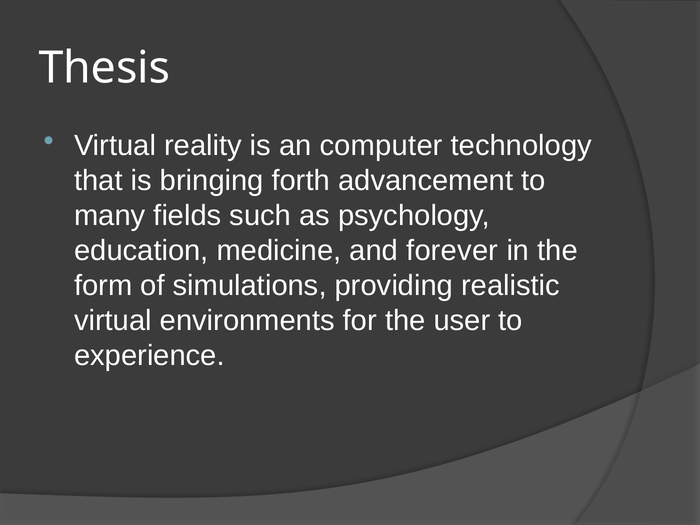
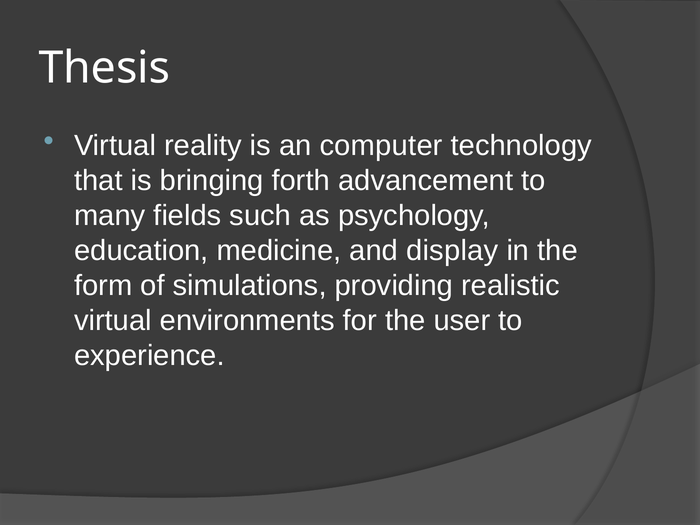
forever: forever -> display (452, 250)
